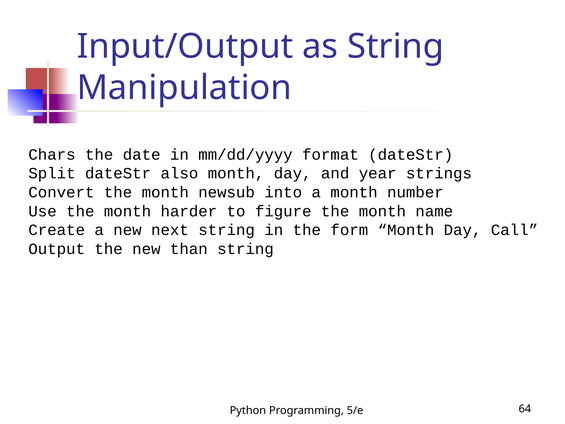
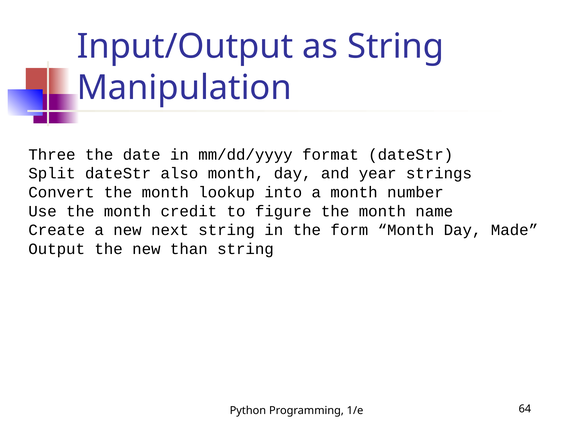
Chars: Chars -> Three (52, 155)
newsub: newsub -> lookup (227, 192)
harder: harder -> credit (189, 211)
Call: Call -> Made (515, 230)
5/e: 5/e -> 1/e (355, 410)
